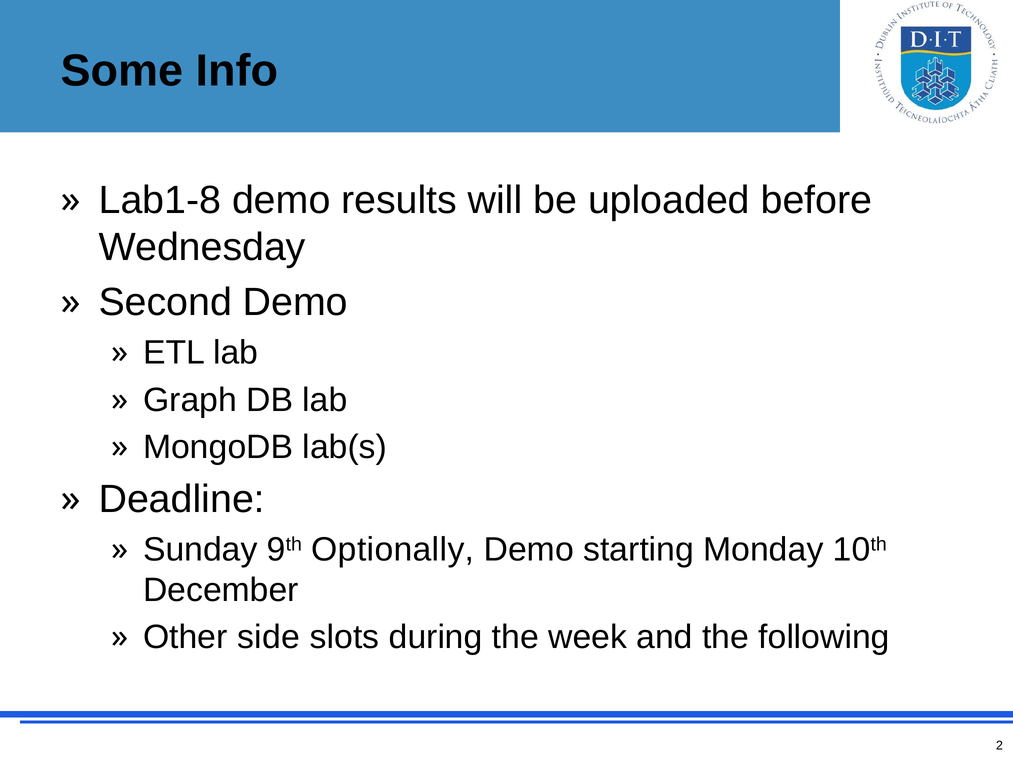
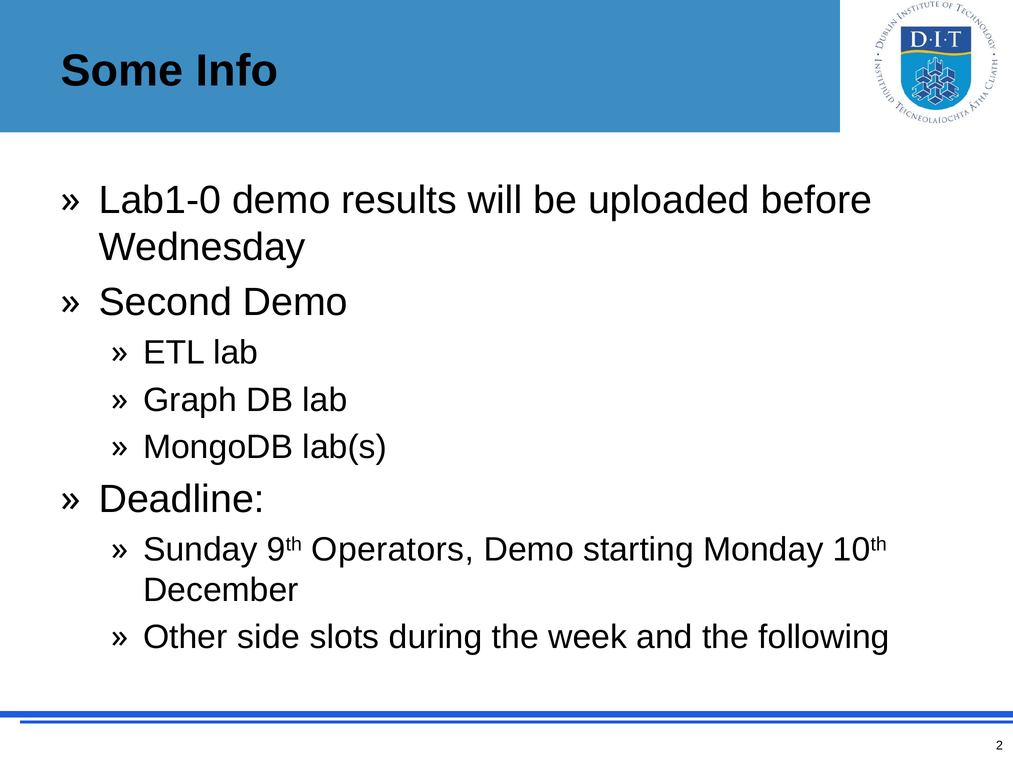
Lab1-8: Lab1-8 -> Lab1-0 (160, 200)
Optionally: Optionally -> Operators (393, 550)
